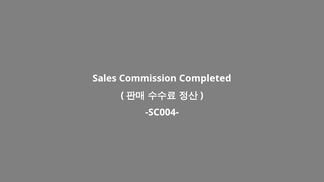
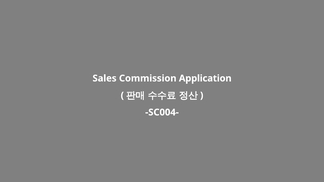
Completed: Completed -> Application (205, 78)
